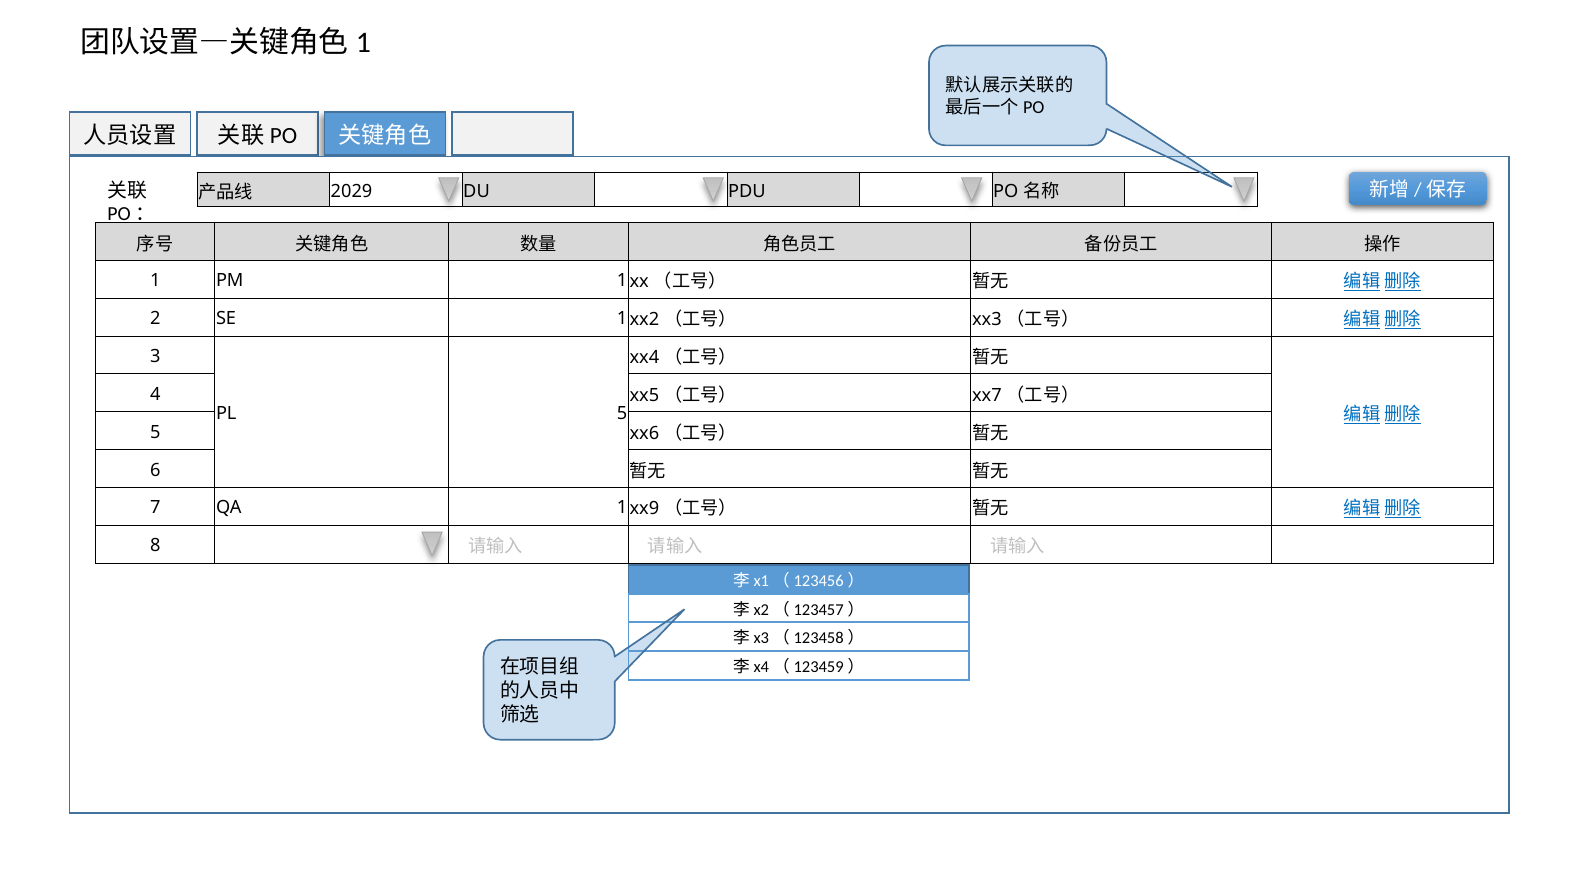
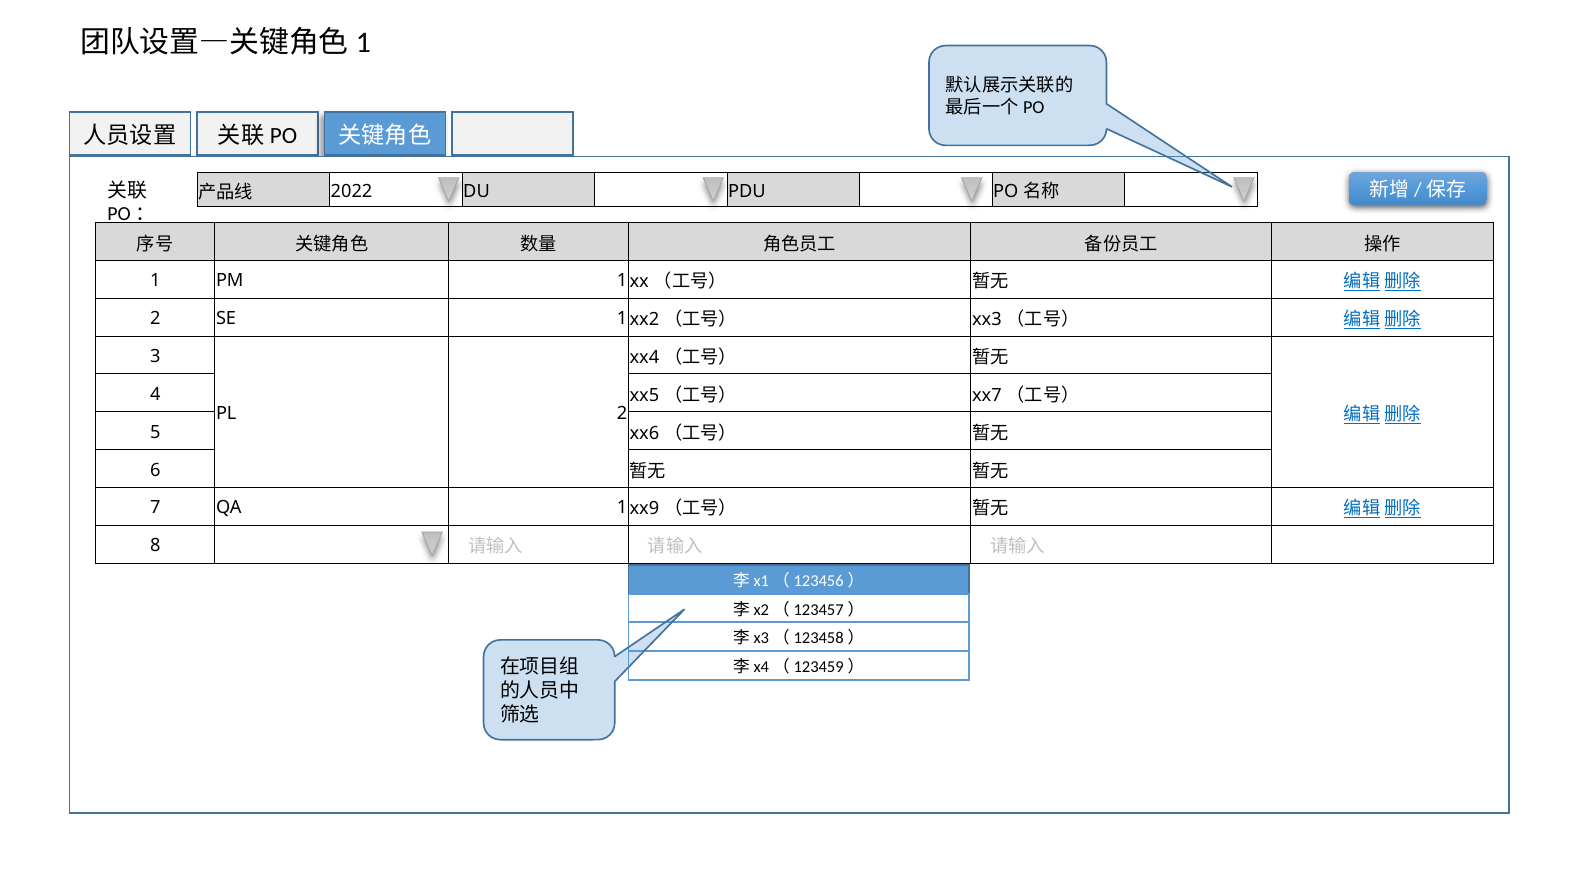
2029: 2029 -> 2022 (352, 191)
PL 5: 5 -> 2 (622, 413)
